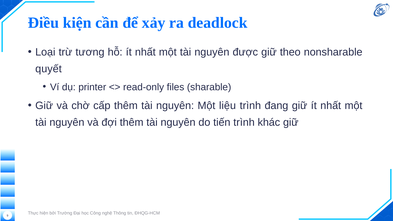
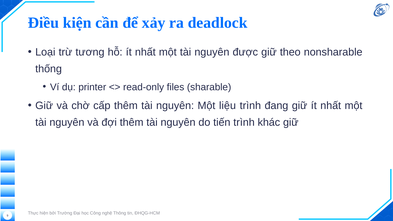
quyết: quyết -> thống (49, 69)
